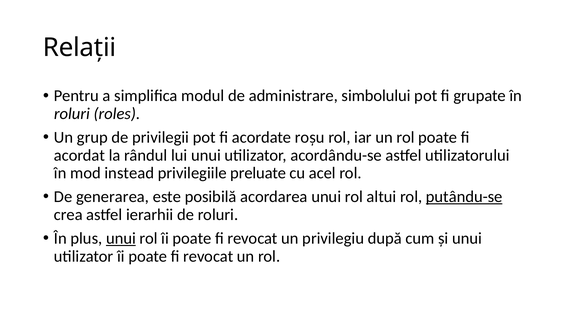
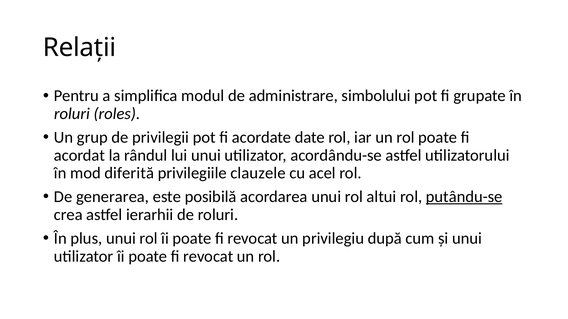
roşu: roşu -> date (310, 138)
instead: instead -> diferită (129, 173)
preluate: preluate -> clauzele (258, 173)
unui underline: present -> none (121, 239)
